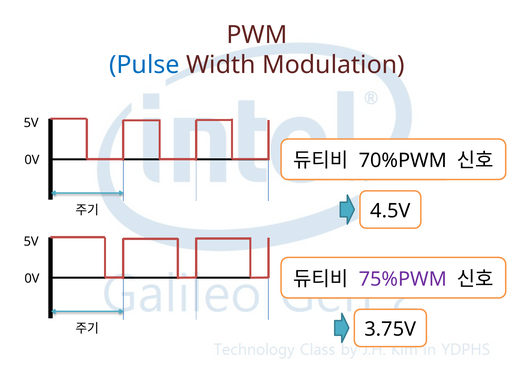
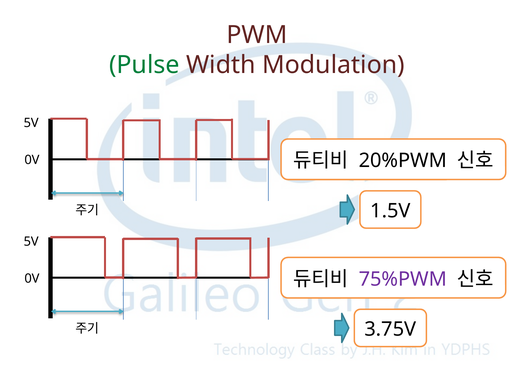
Pulse colour: blue -> green (144, 65)
70%PWM: 70%PWM -> 20%PWM (403, 160)
4.5V: 4.5V -> 1.5V (390, 211)
